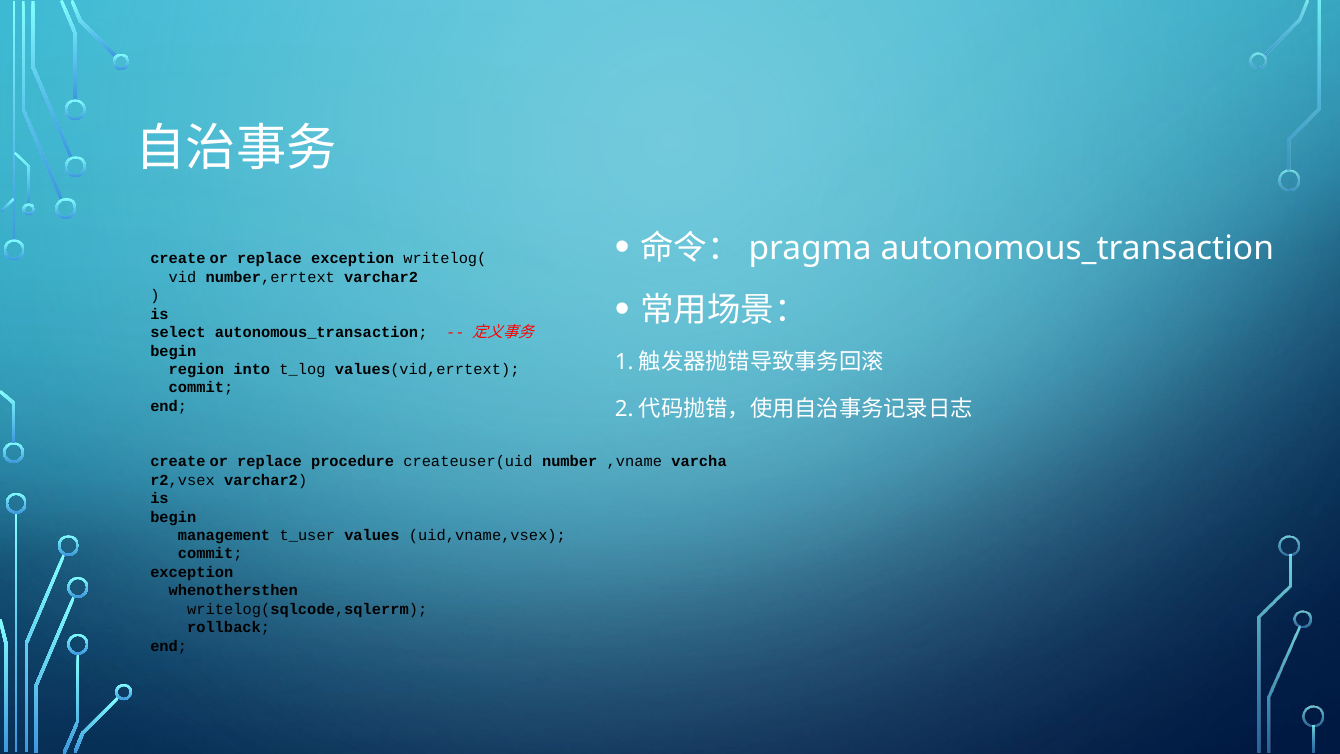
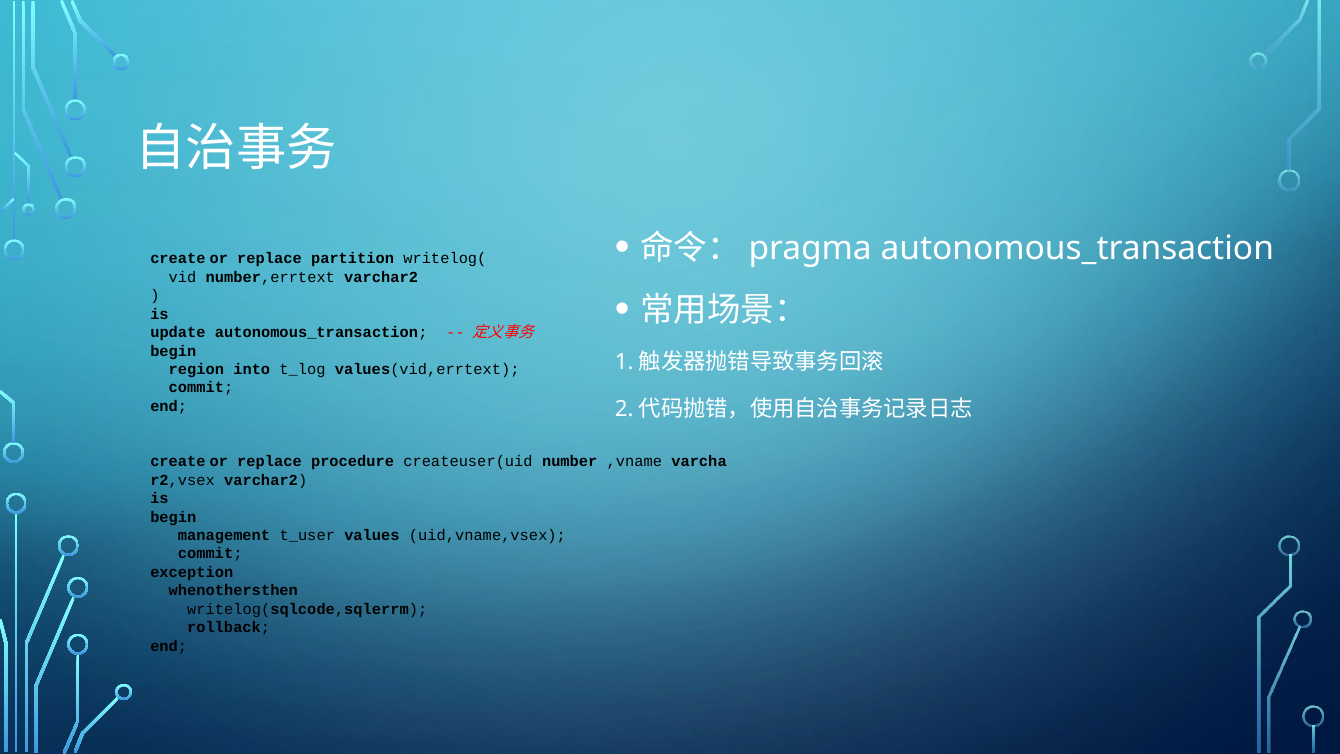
replace exception: exception -> partition (353, 259)
select: select -> update (178, 332)
